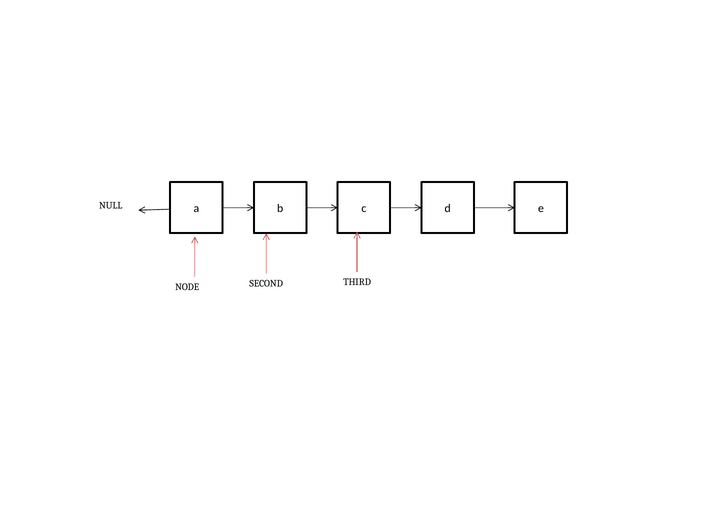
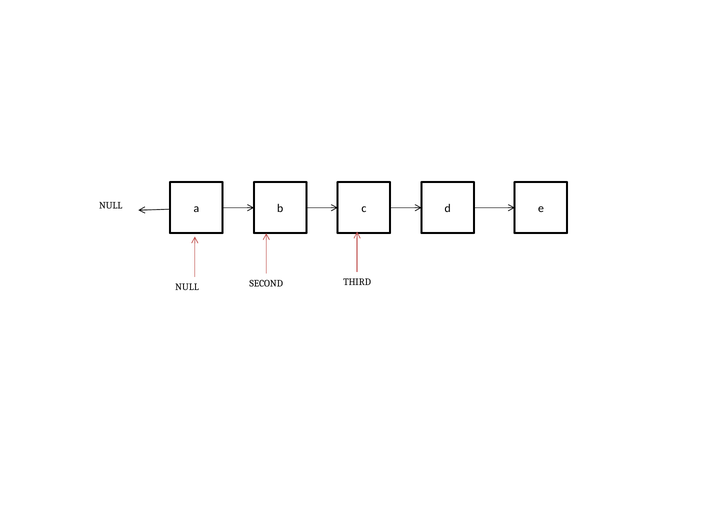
NODE: NODE -> NULL (187, 287)
